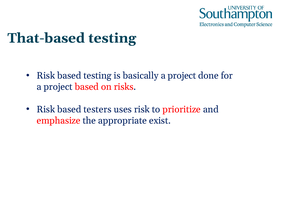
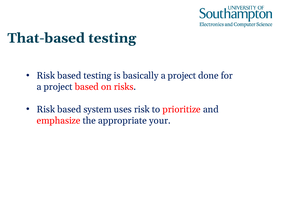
testers: testers -> system (98, 109)
exist: exist -> your (160, 121)
